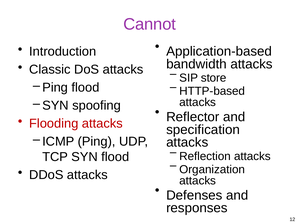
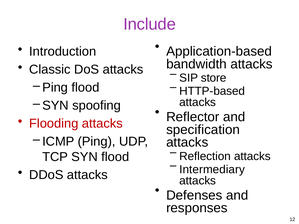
Cannot: Cannot -> Include (150, 24)
Organization: Organization -> Intermediary (212, 170)
